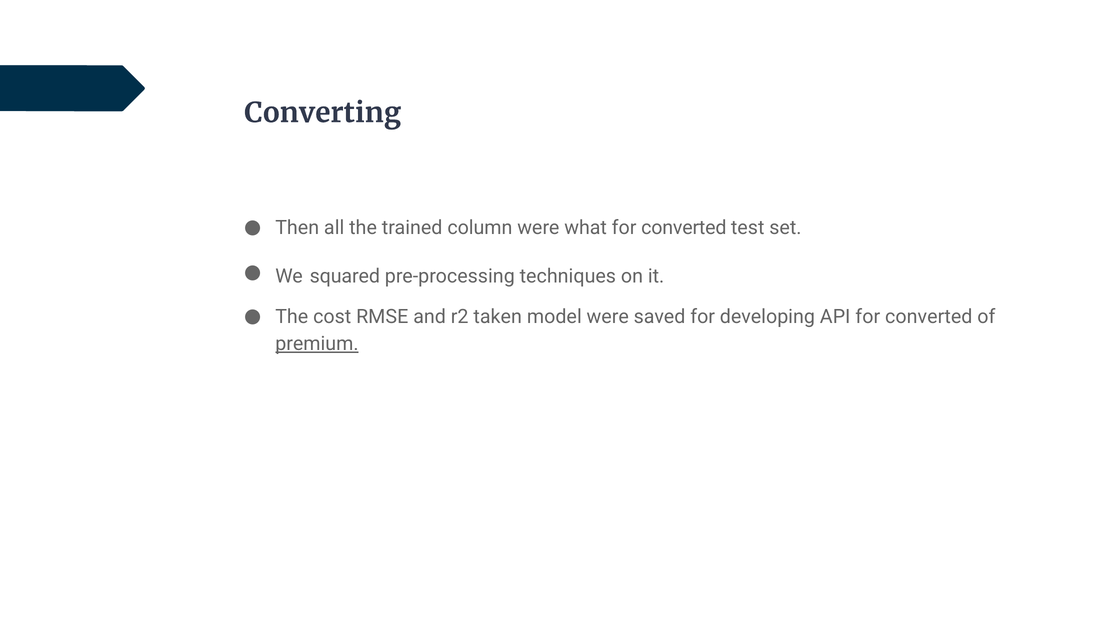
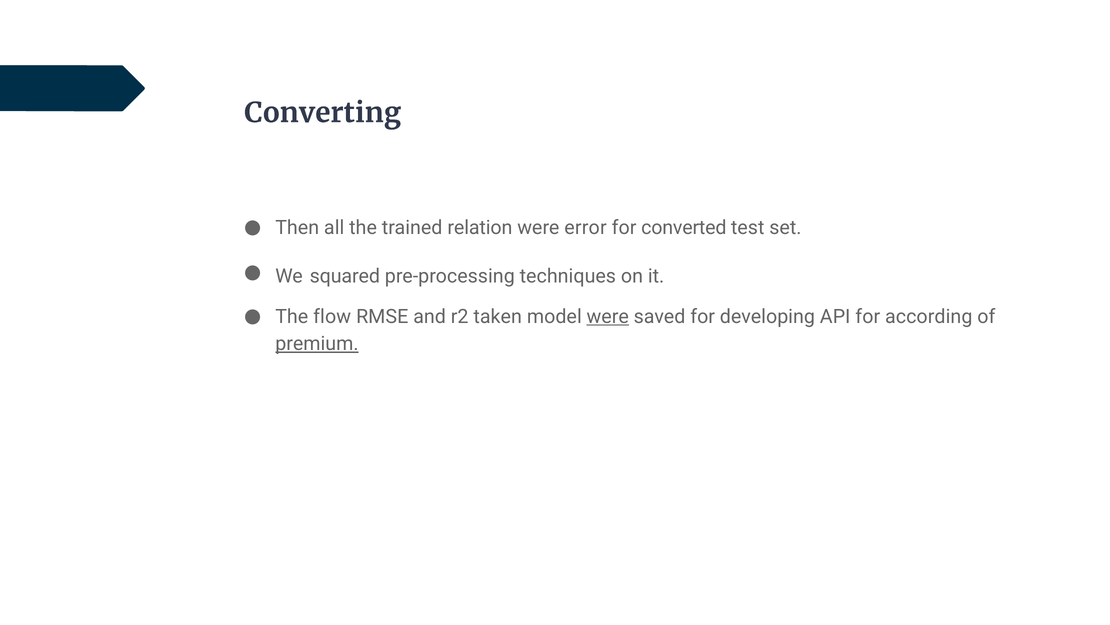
column: column -> relation (480, 228)
what: what -> error (585, 228)
cost: cost -> flow (332, 316)
were underline: none -> present (608, 316)
API for converted: converted -> according (929, 316)
